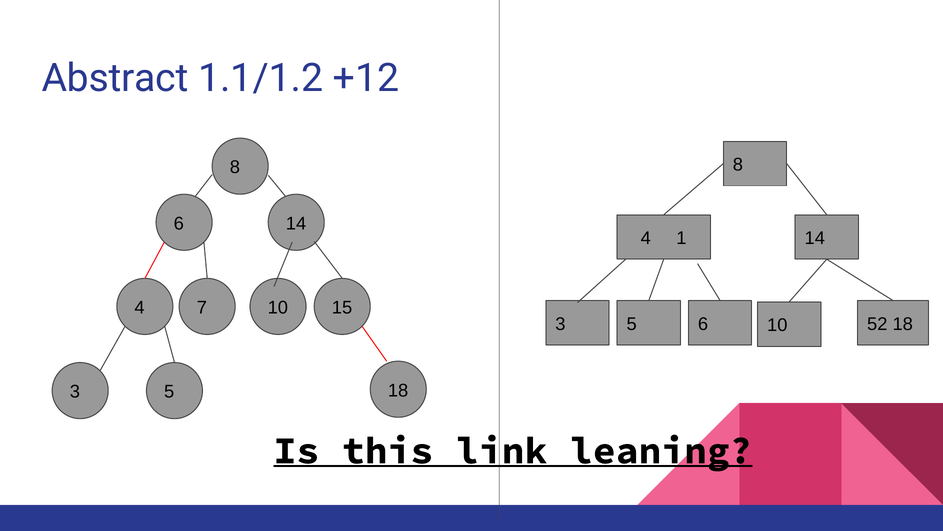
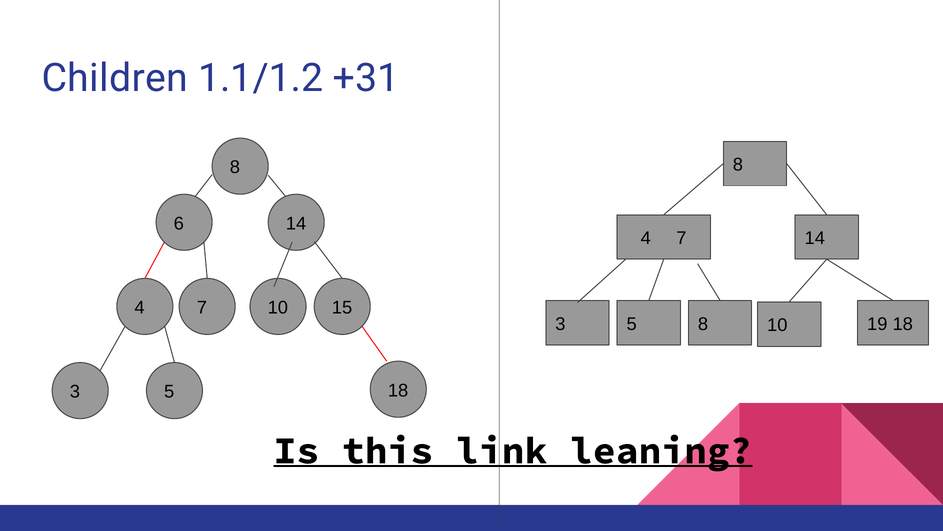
Abstract: Abstract -> Children (115, 78)
+12: +12 -> +31 (366, 78)
4 1: 1 -> 7 (681, 238)
3 6: 6 -> 8 (703, 324)
52: 52 -> 19 (877, 324)
